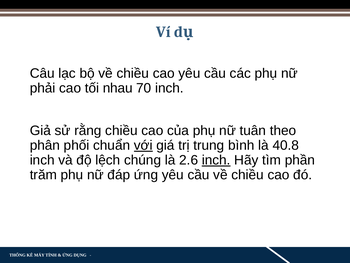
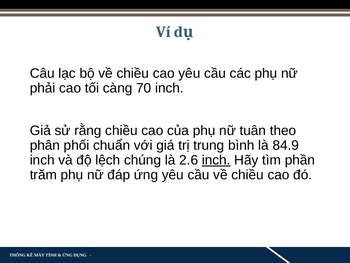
nhau: nhau -> càng (118, 88)
với underline: present -> none (143, 145)
40.8: 40.8 -> 84.9 (286, 145)
